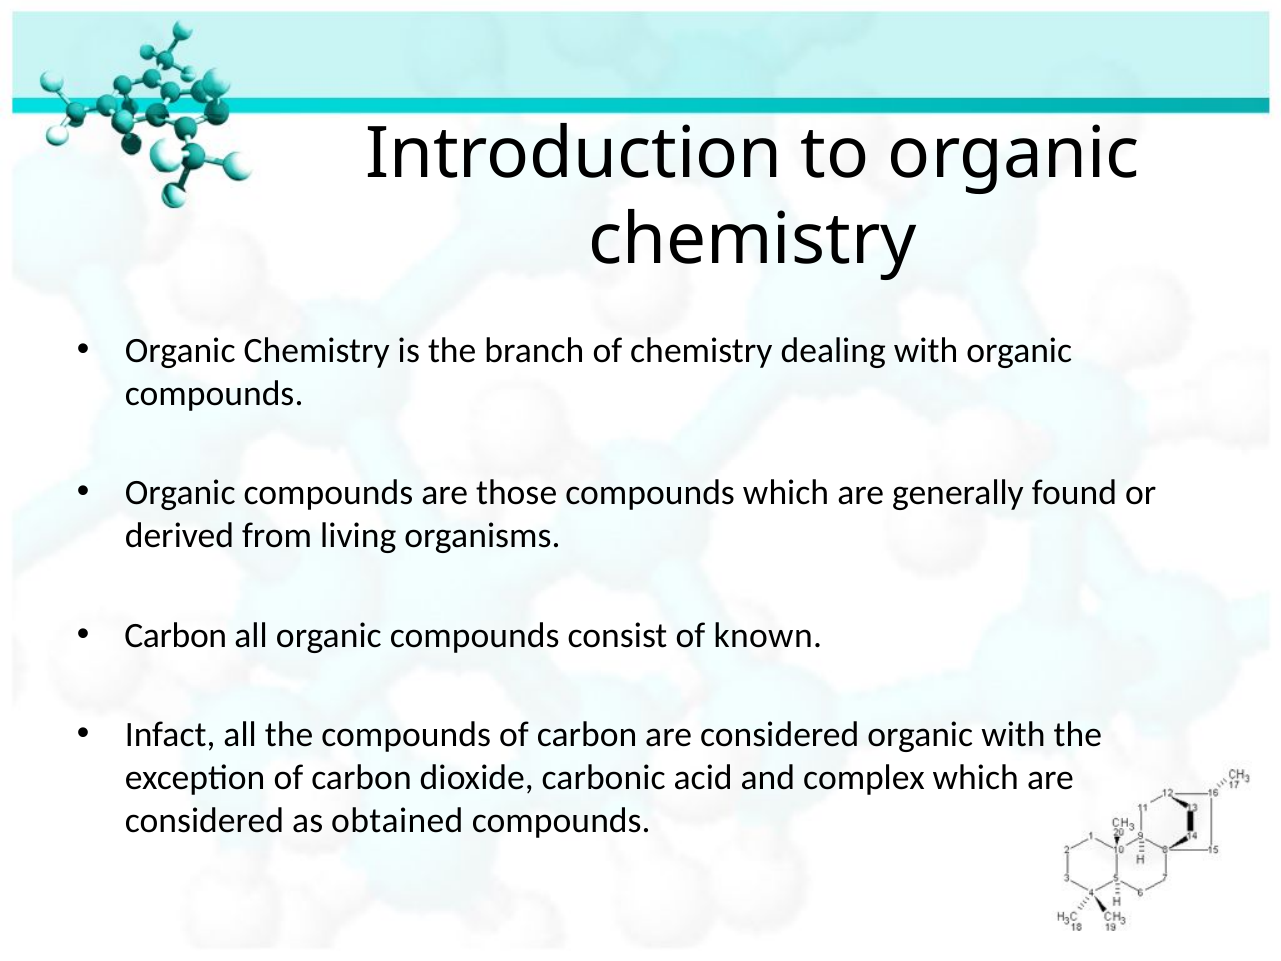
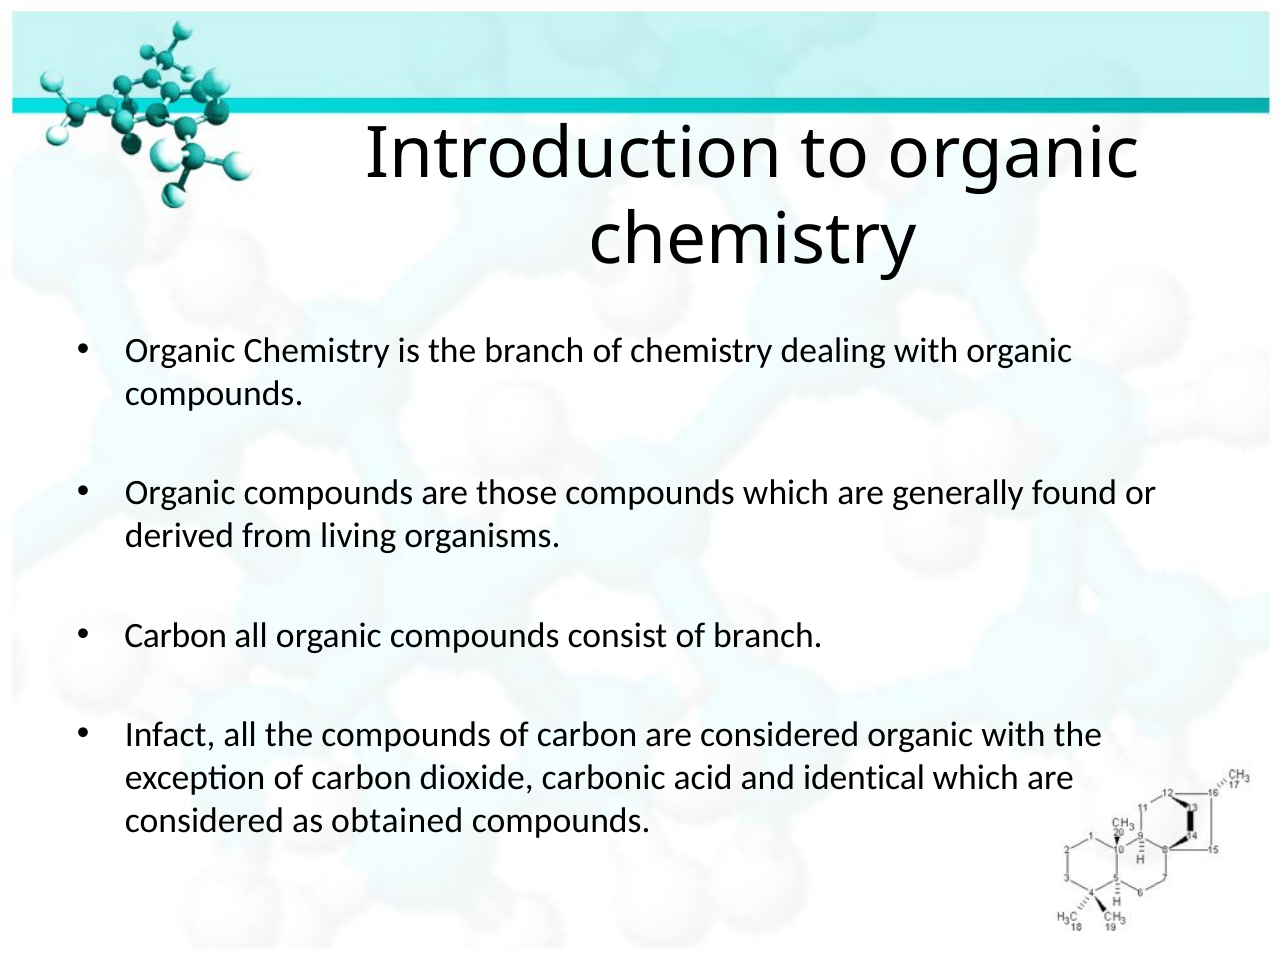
of known: known -> branch (768, 635)
complex: complex -> identical (864, 778)
